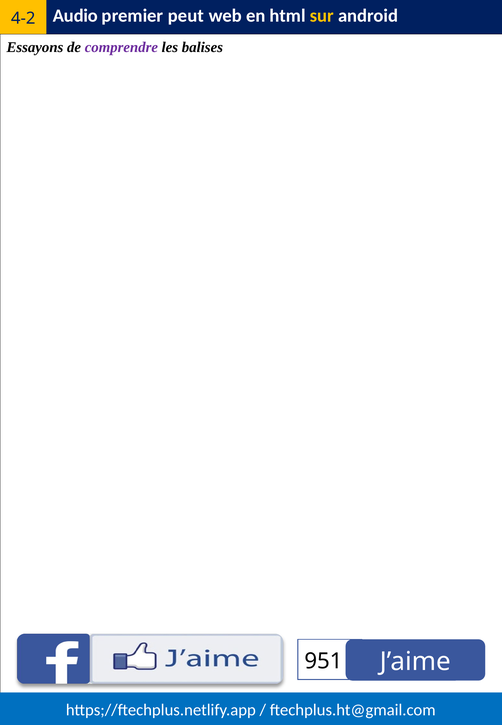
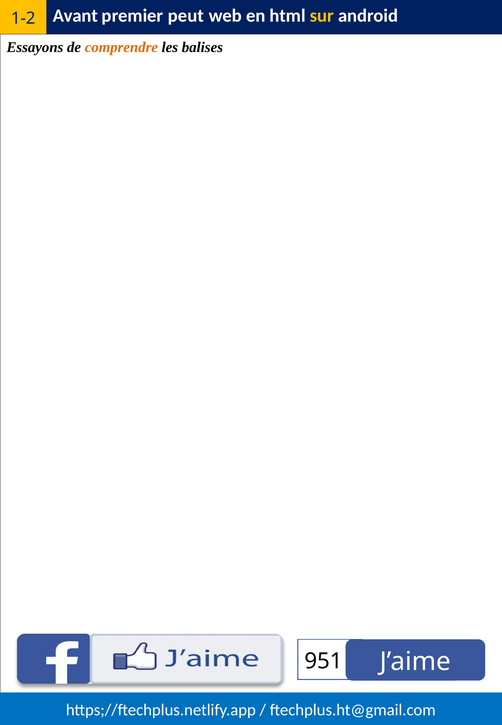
Audio: Audio -> Avant (75, 16)
4-2: 4-2 -> 1-2 (23, 18)
comprendre colour: purple -> orange (121, 47)
